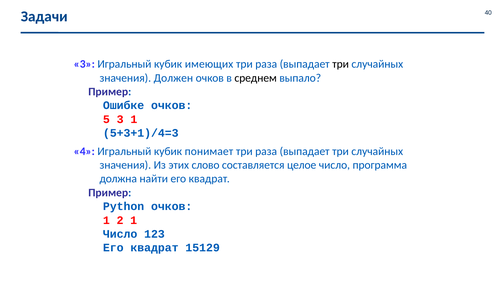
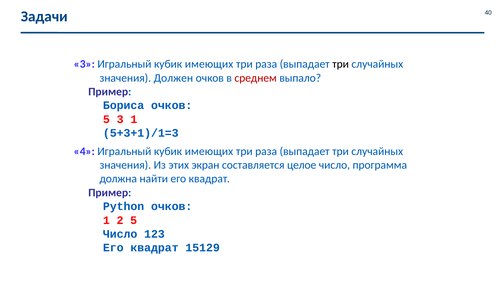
среднем colour: black -> red (256, 78)
Ошибке: Ошибке -> Бориса (124, 105)
5+3+1)/4=3: 5+3+1)/4=3 -> 5+3+1)/1=3 (141, 133)
4 Игральный кубик понимает: понимает -> имеющих (209, 151)
слово: слово -> экран (206, 165)
2 1: 1 -> 5 (134, 220)
